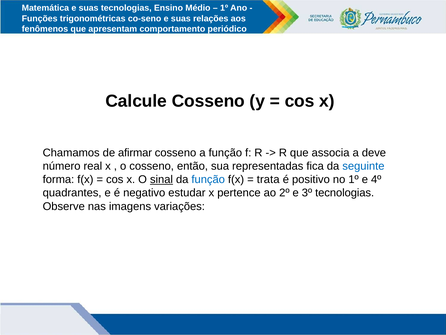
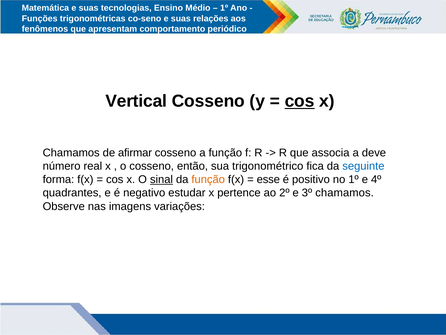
Calcule: Calcule -> Vertical (136, 101)
cos underline: none -> present (300, 101)
representadas: representadas -> trigonométrico (268, 166)
função colour: blue -> orange (208, 179)
trata: trata -> esse (268, 179)
3º tecnologias: tecnologias -> chamamos (345, 193)
